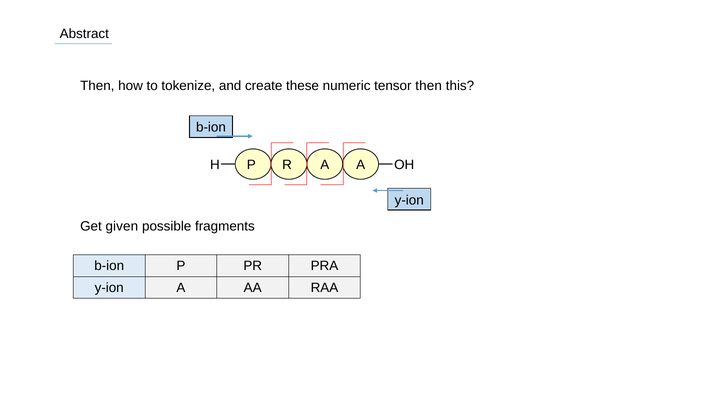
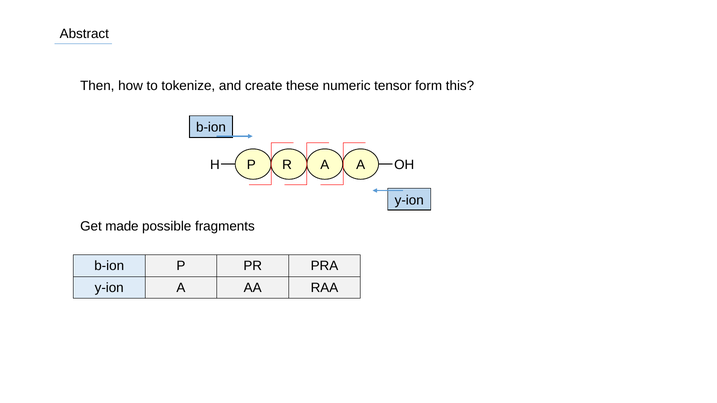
tensor then: then -> form (429, 86)
given: given -> made (122, 227)
